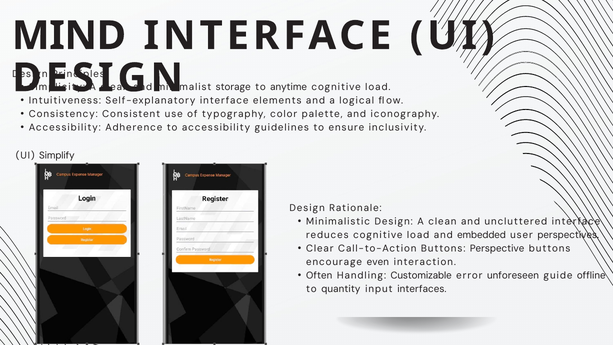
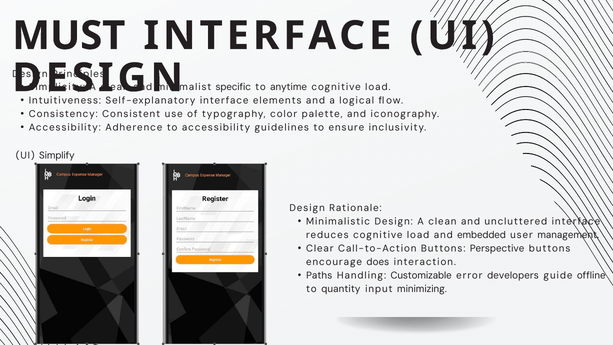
MIND: MIND -> MUST (69, 36)
storage: storage -> specific (233, 87)
perspectives: perspectives -> management (568, 235)
even: even -> does (378, 262)
Often: Often -> Paths (319, 275)
unforeseen: unforeseen -> developers (513, 275)
interfaces: interfaces -> minimizing (422, 289)
